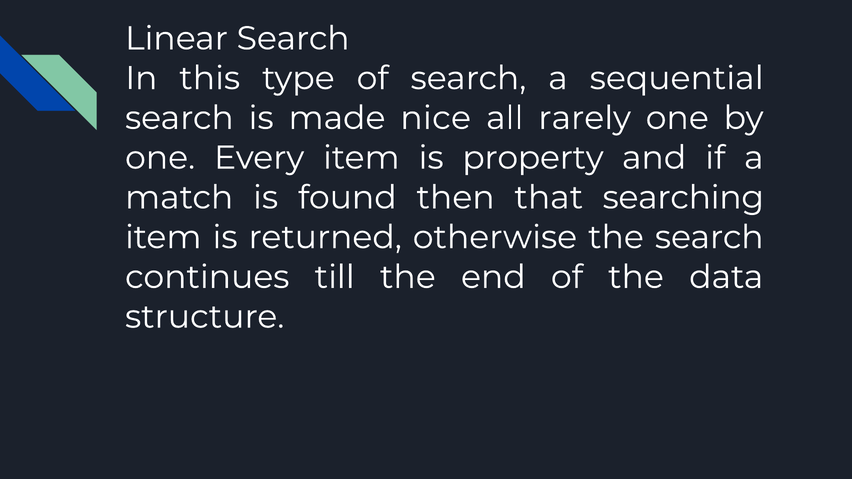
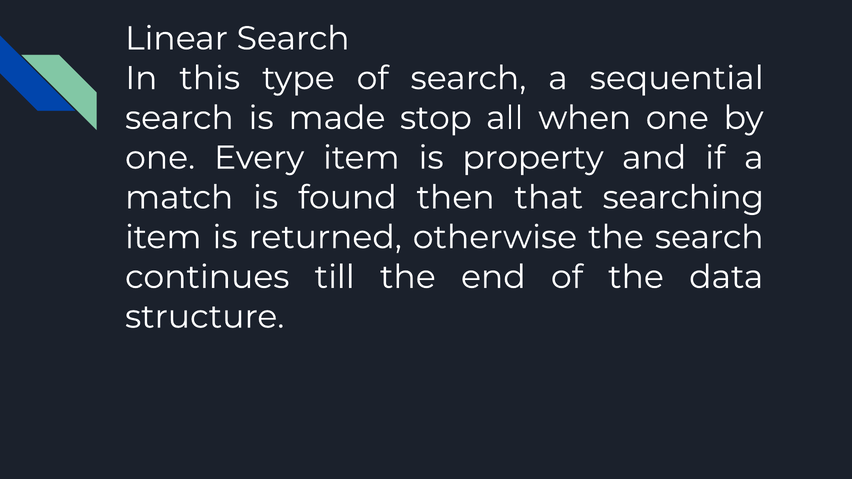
nice: nice -> stop (436, 118)
rarely: rarely -> when (585, 118)
